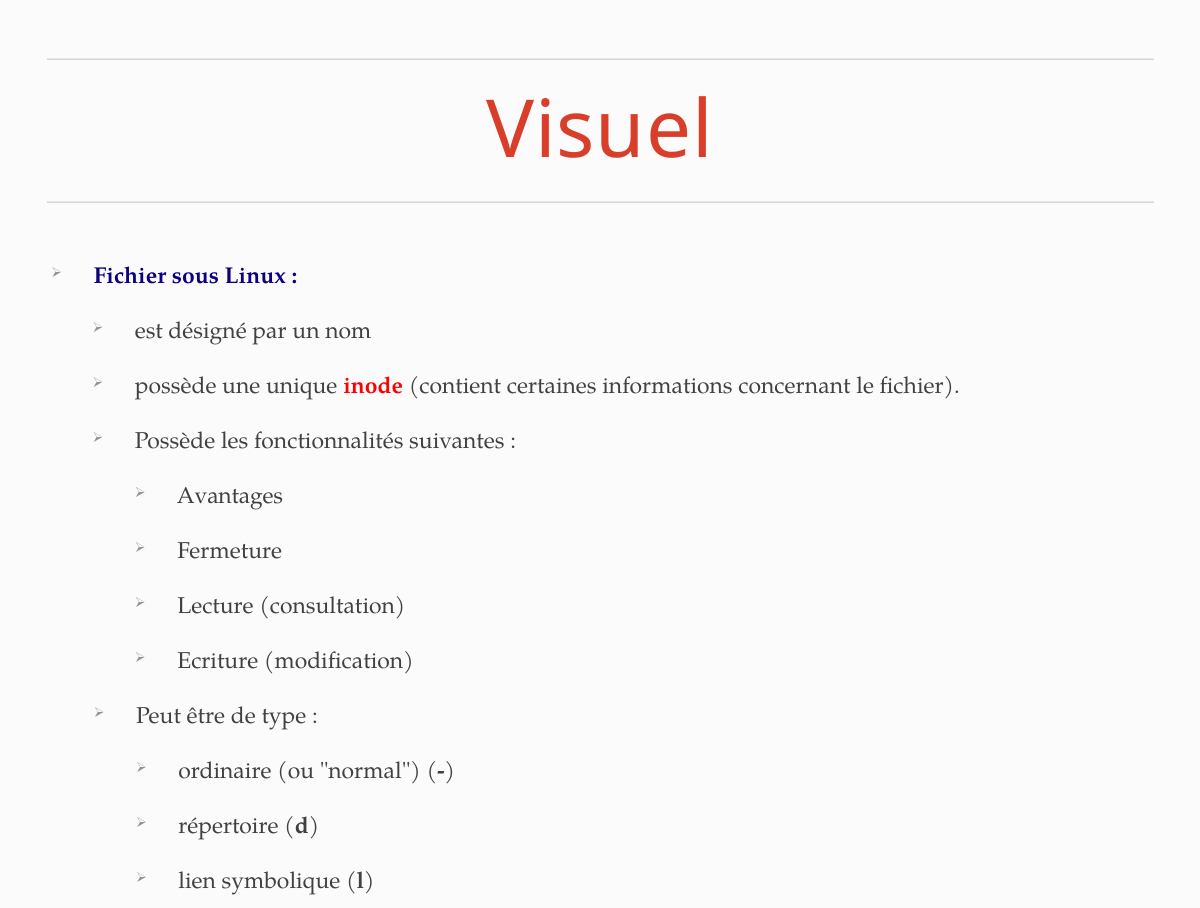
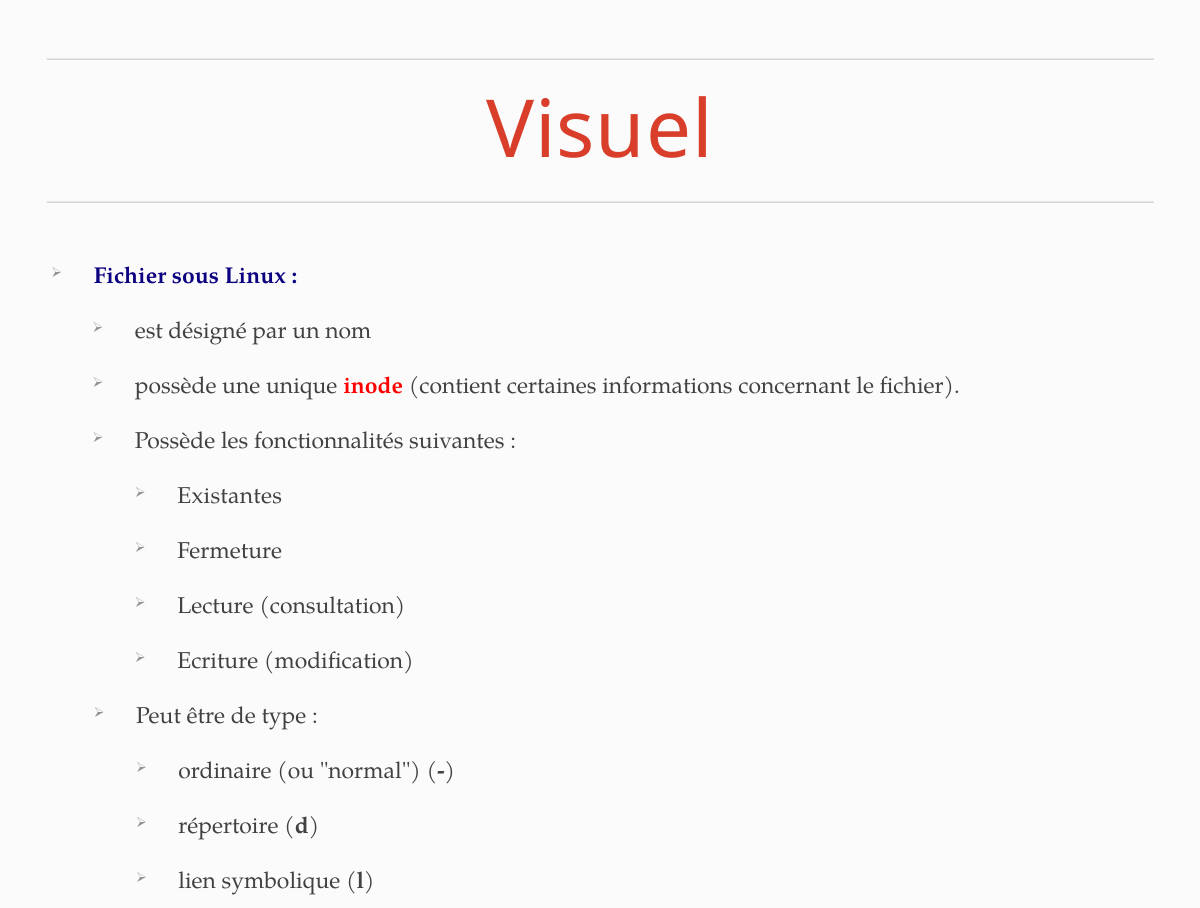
Avantages: Avantages -> Existantes (230, 496)
